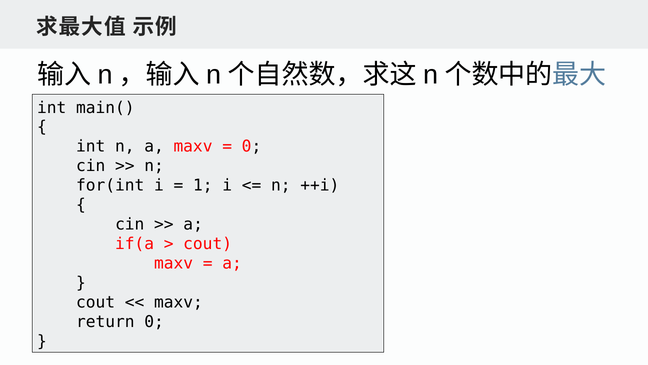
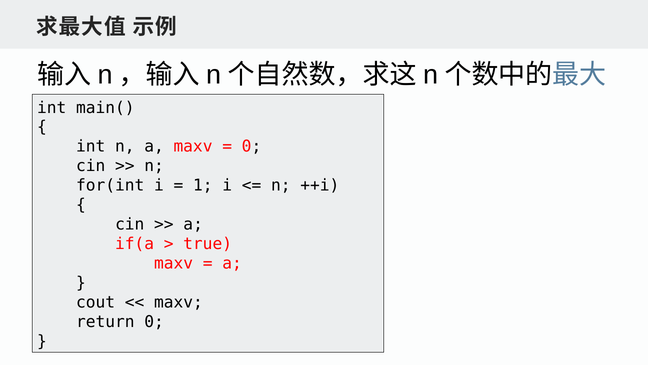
cout: cout -> true (208, 244)
